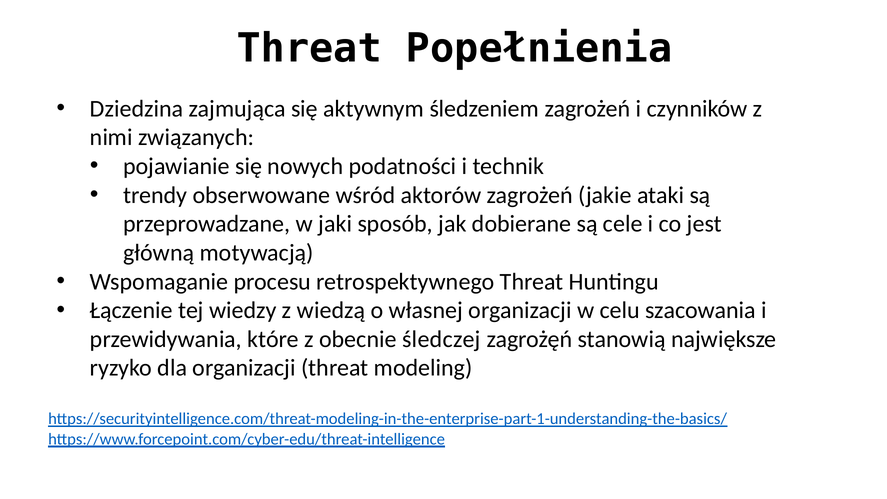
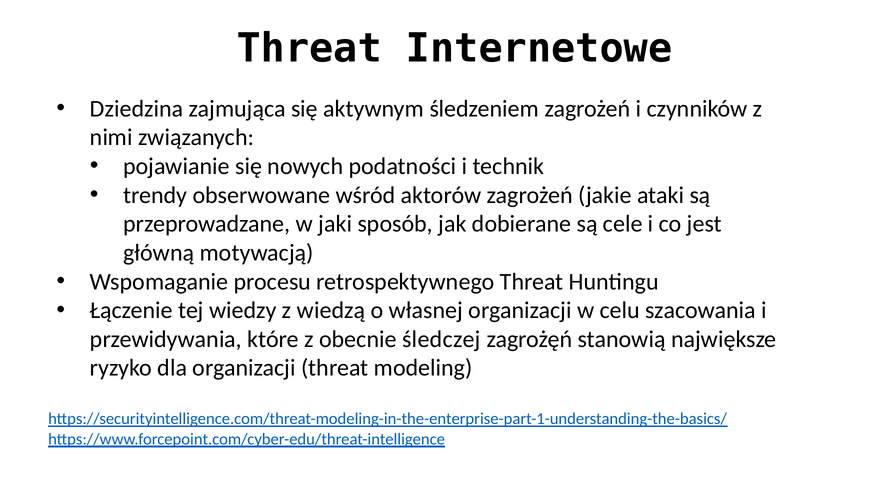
Popełnienia: Popełnienia -> Internetowe (539, 49)
